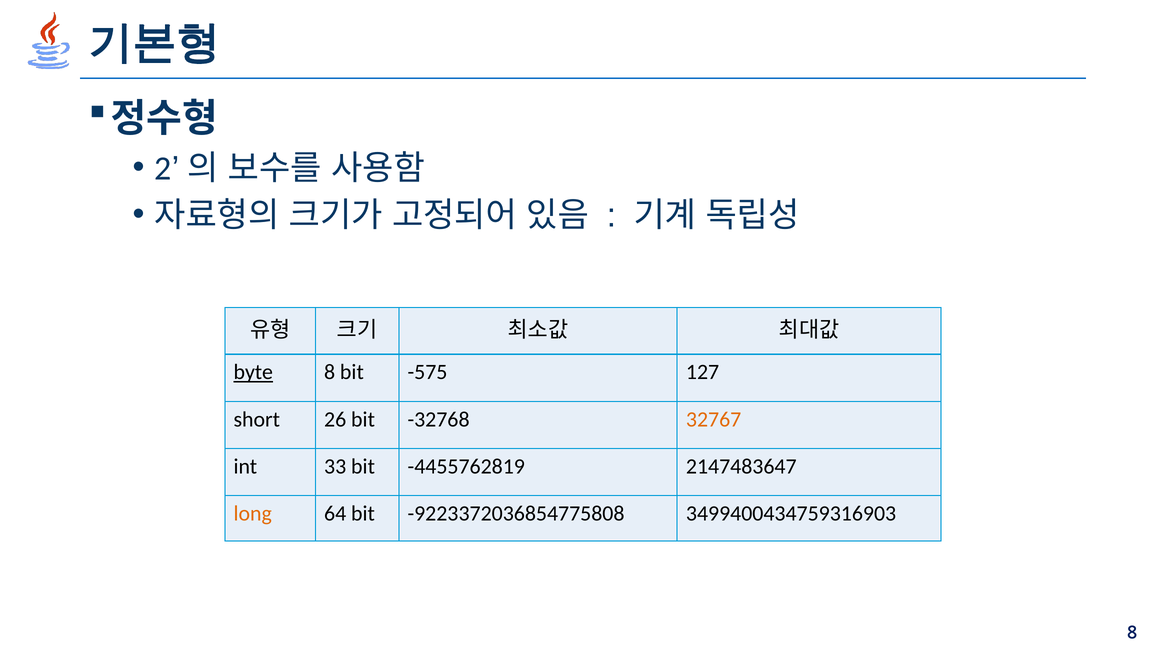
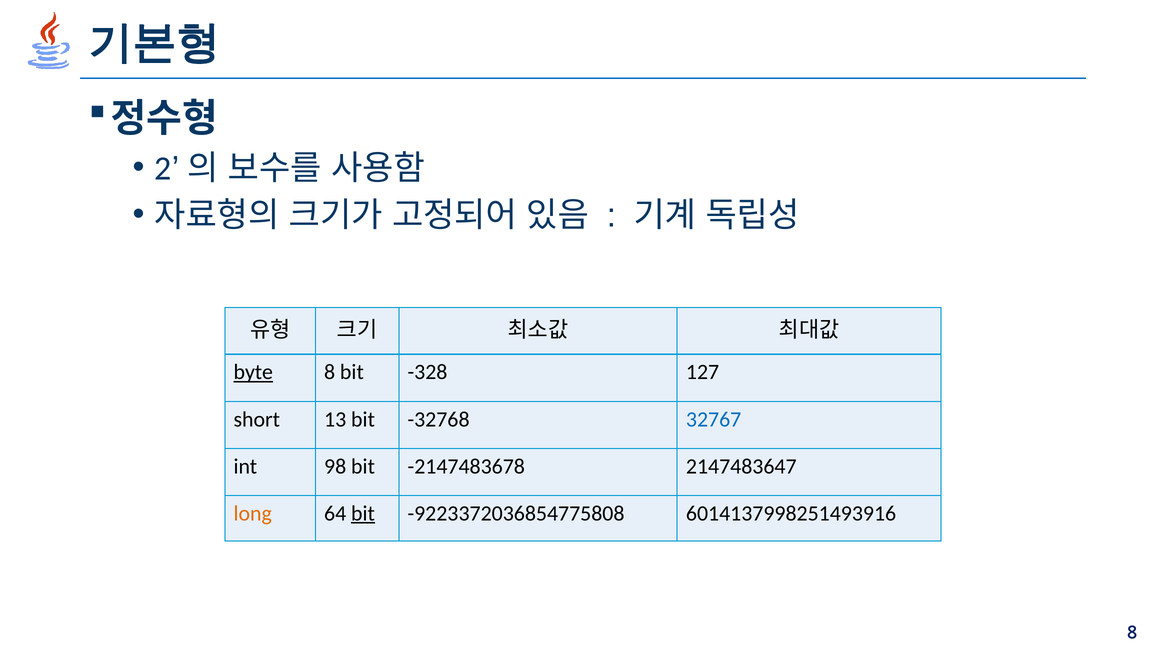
-575: -575 -> -328 (427, 372)
26: 26 -> 13 (335, 419)
32767 colour: orange -> blue (714, 419)
33: 33 -> 98 (335, 466)
-4455762819: -4455762819 -> -2147483678 (466, 466)
bit underline: none -> present (363, 513)
3499400434759316903: 3499400434759316903 -> 6014137998251493916 (791, 513)
